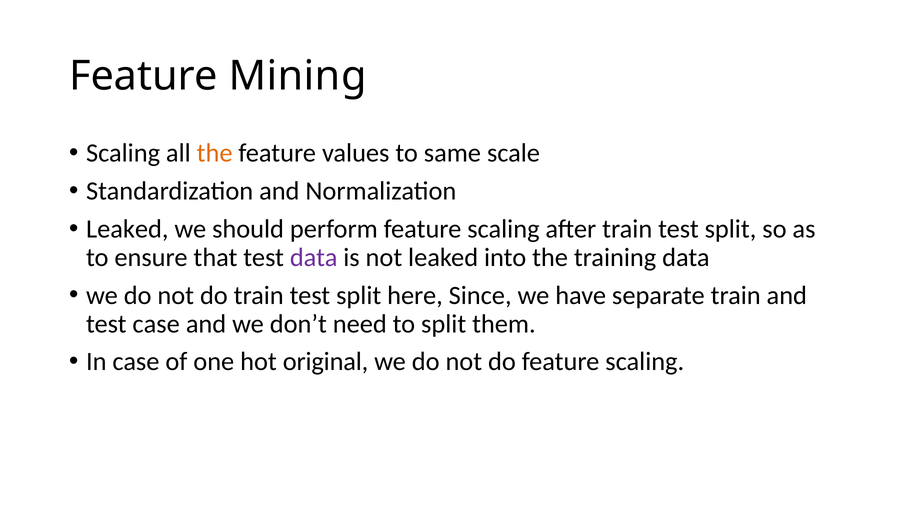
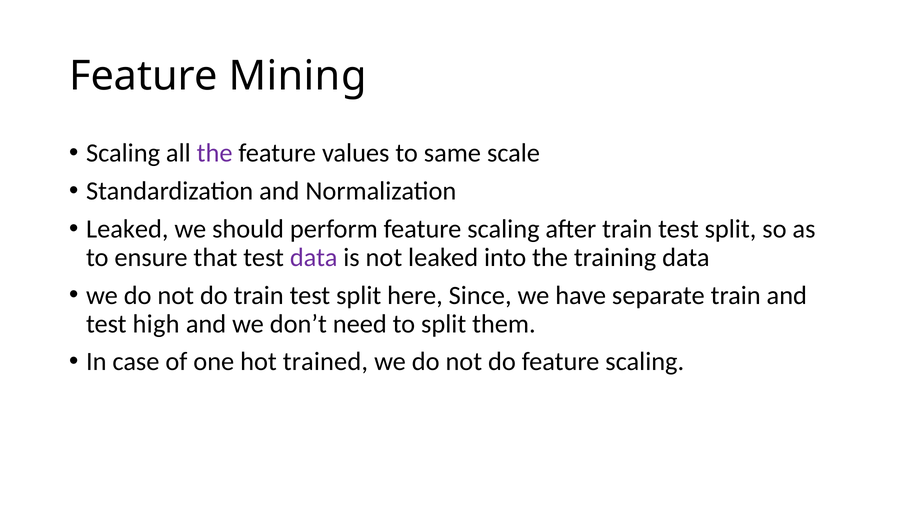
the colour: orange -> purple (215, 153)
test case: case -> high (156, 324)
original: original -> trained (325, 362)
